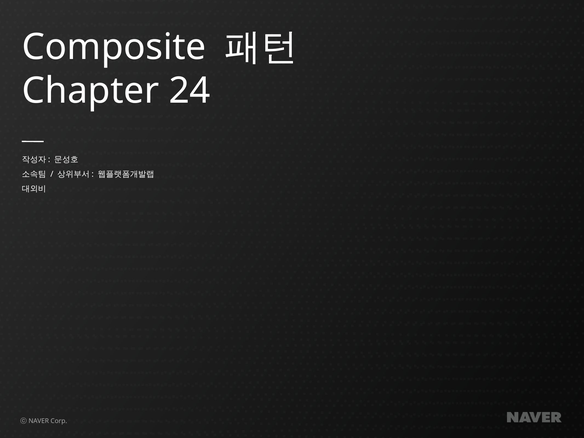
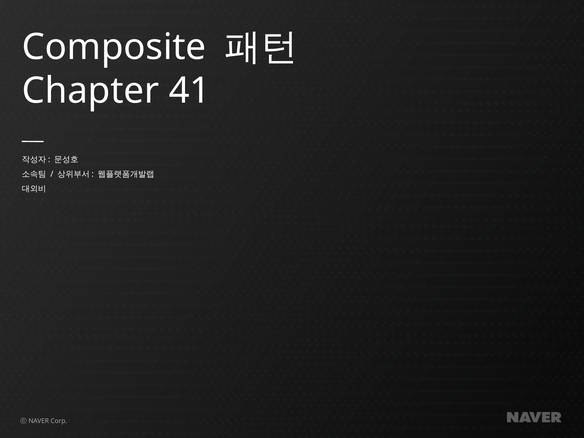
24: 24 -> 41 (190, 91)
